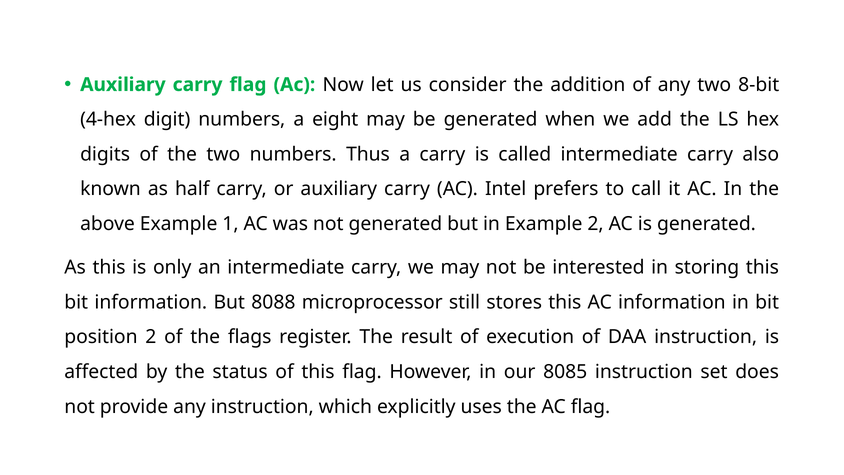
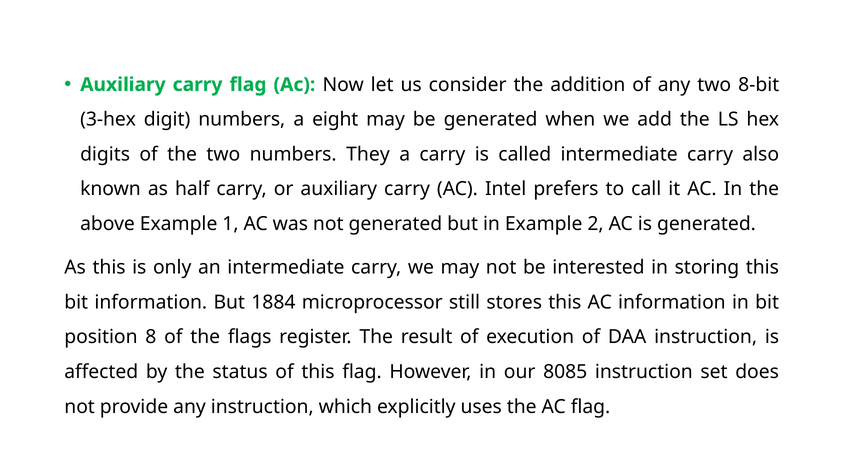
4-hex: 4-hex -> 3-hex (108, 119)
Thus: Thus -> They (368, 154)
8088: 8088 -> 1884 (273, 302)
position 2: 2 -> 8 (151, 337)
